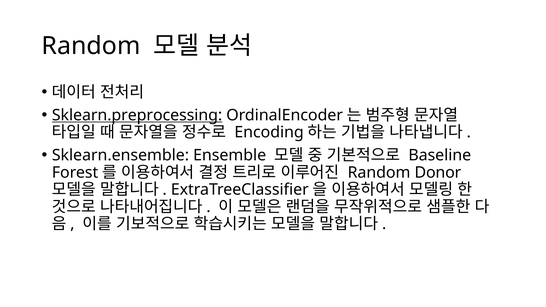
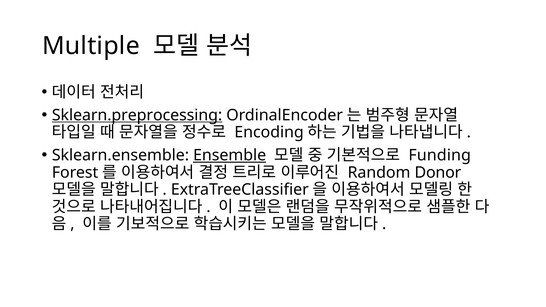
Random: Random -> Multiple (91, 46)
Ensemble underline: none -> present (230, 155)
Baseline: Baseline -> Funding (440, 155)
